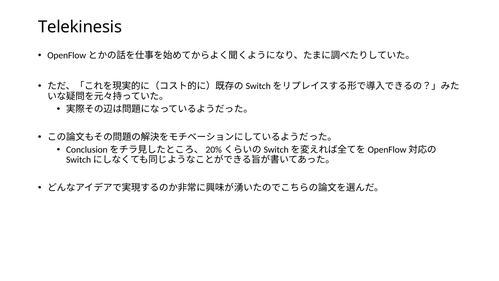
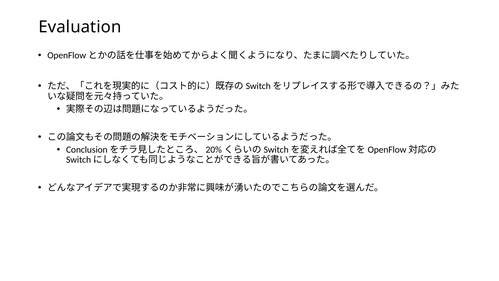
Telekinesis: Telekinesis -> Evaluation (80, 27)
